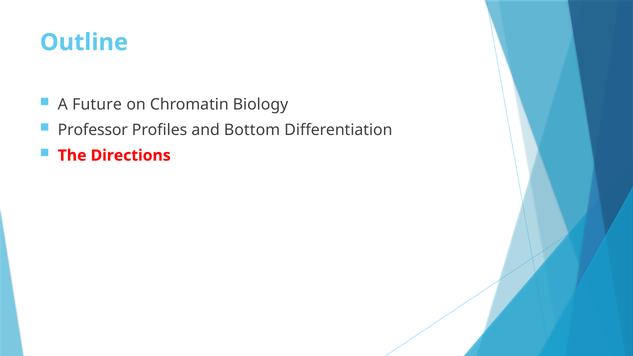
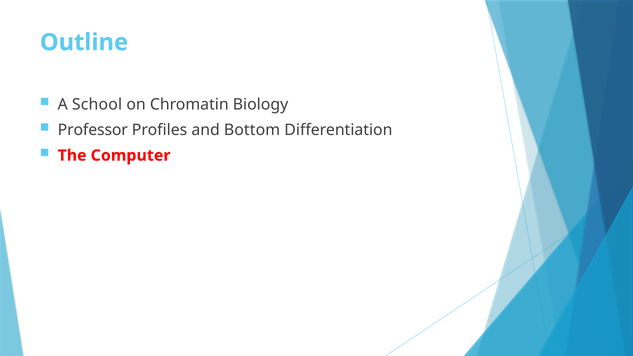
Future: Future -> School (97, 104)
Directions: Directions -> Computer (131, 155)
